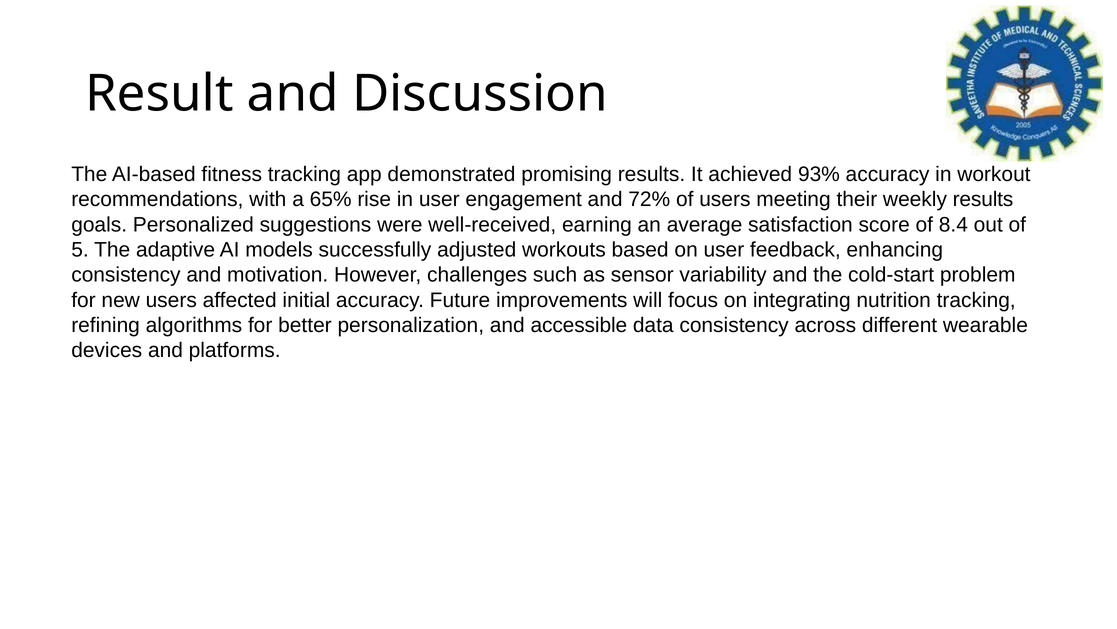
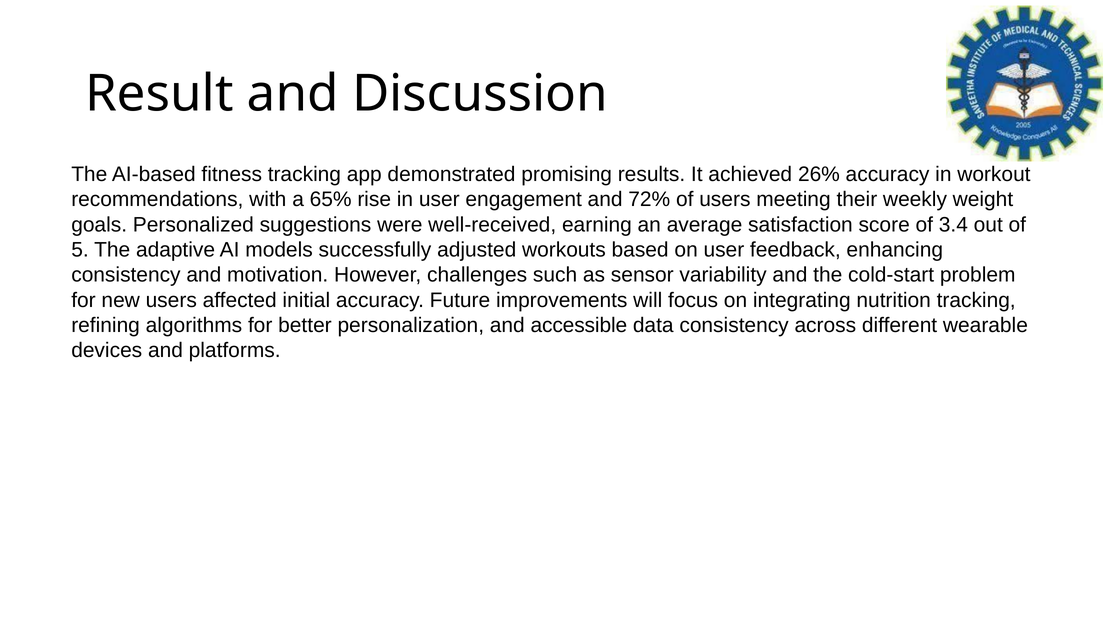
93%: 93% -> 26% (819, 174)
weekly results: results -> weight (983, 199)
8.4: 8.4 -> 3.4 (953, 224)
